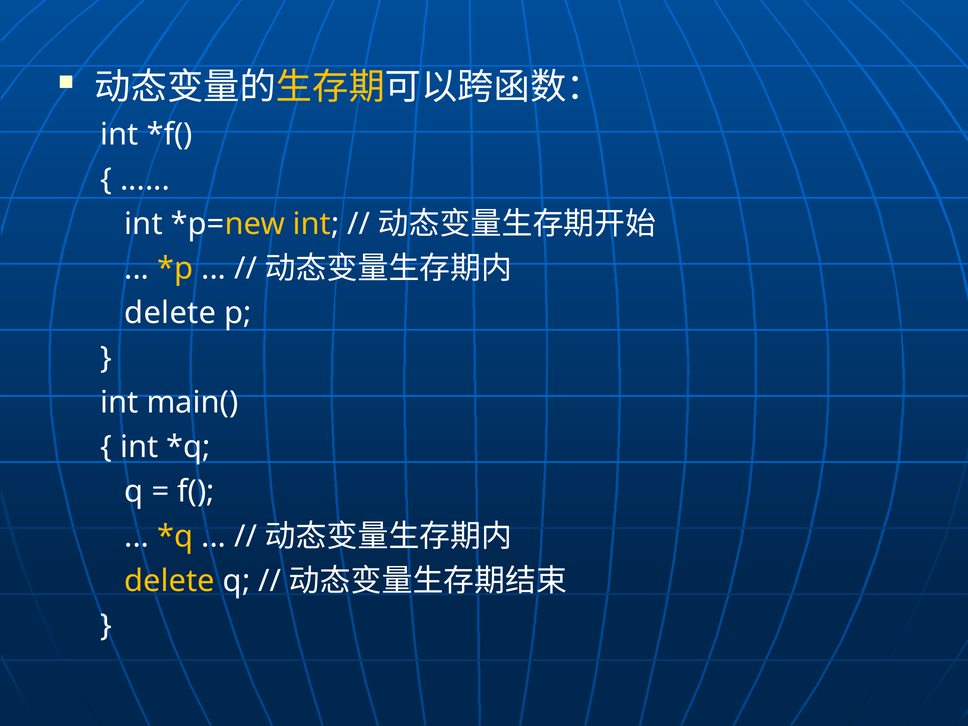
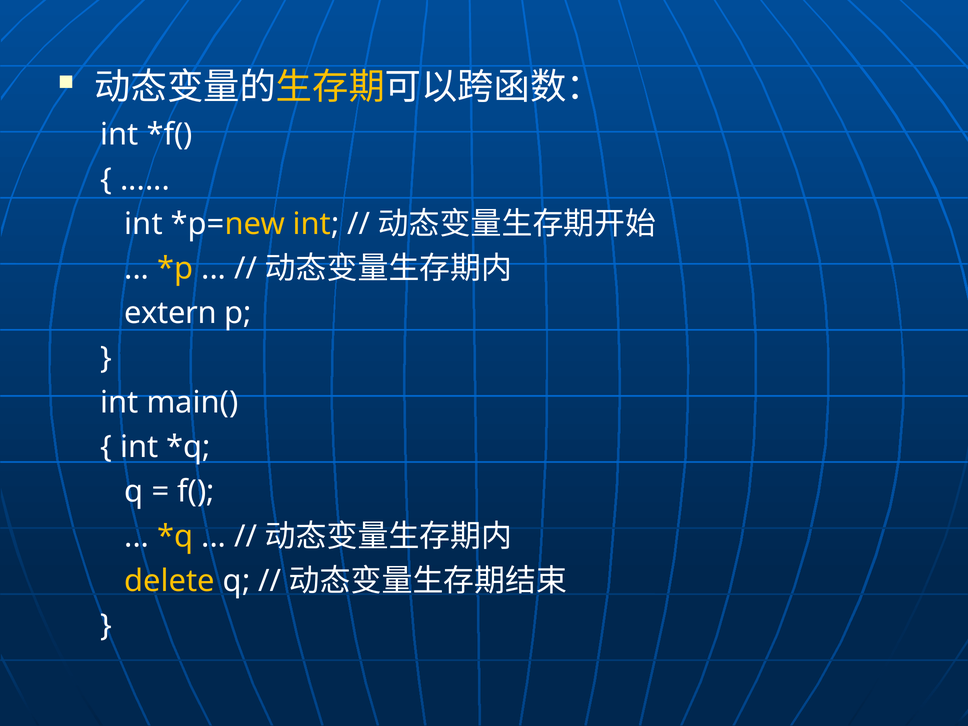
delete: delete -> extern (171, 313)
